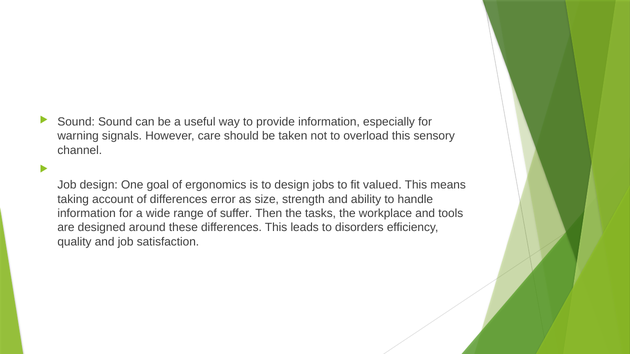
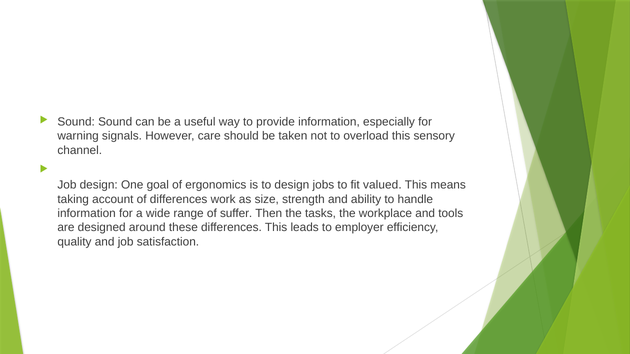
error: error -> work (223, 199)
disorders: disorders -> employer (359, 228)
